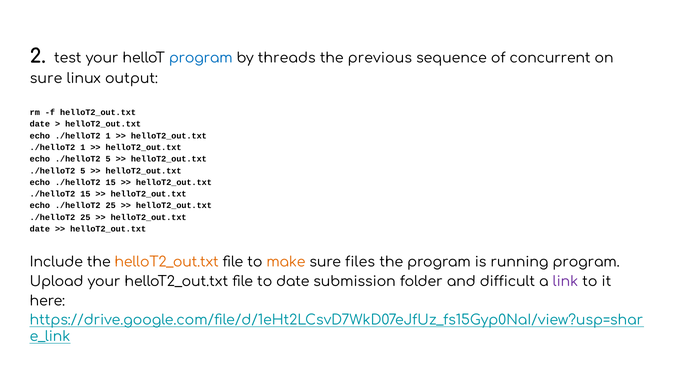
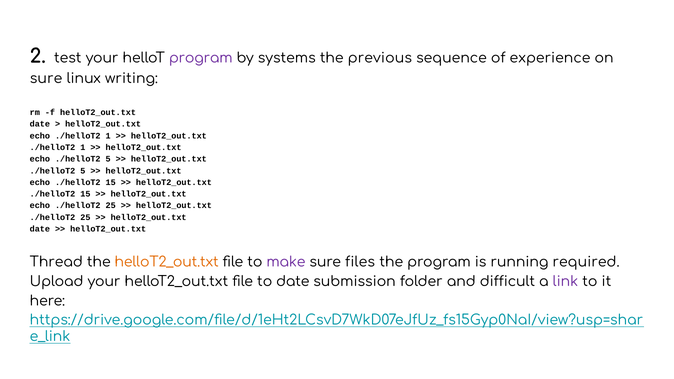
program colour: blue -> purple (201, 58)
threads: threads -> systems (287, 58)
concurrent: concurrent -> experience (550, 58)
output: output -> writing (131, 79)
Include: Include -> Thread (56, 262)
make colour: orange -> purple (286, 262)
running program: program -> required (586, 262)
